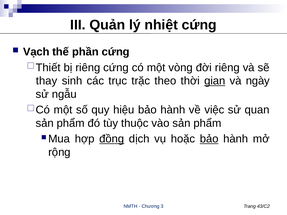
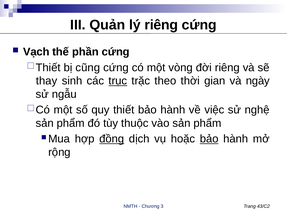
lý nhiệt: nhiệt -> riêng (161, 25)
bị riêng: riêng -> cũng (88, 68)
trục underline: none -> present (118, 81)
gian underline: present -> none (215, 81)
hiệu: hiệu -> thiết (124, 110)
quan: quan -> nghệ (257, 110)
